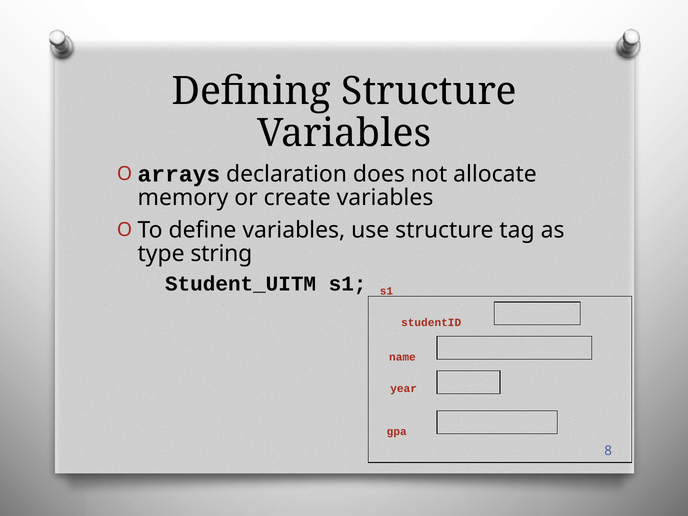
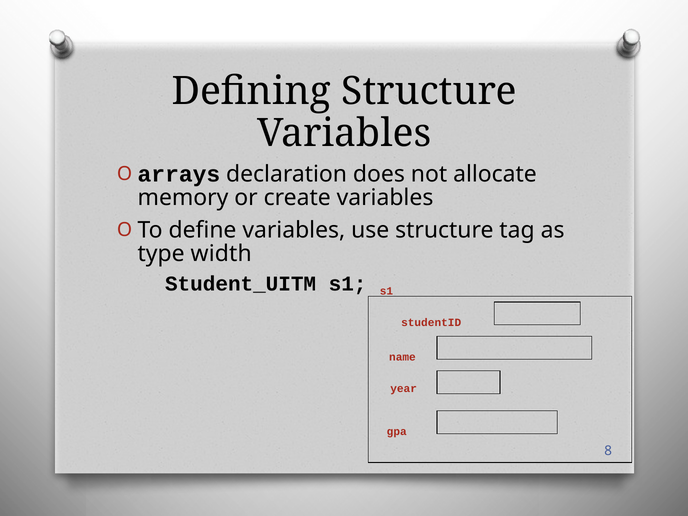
string: string -> width (221, 253)
